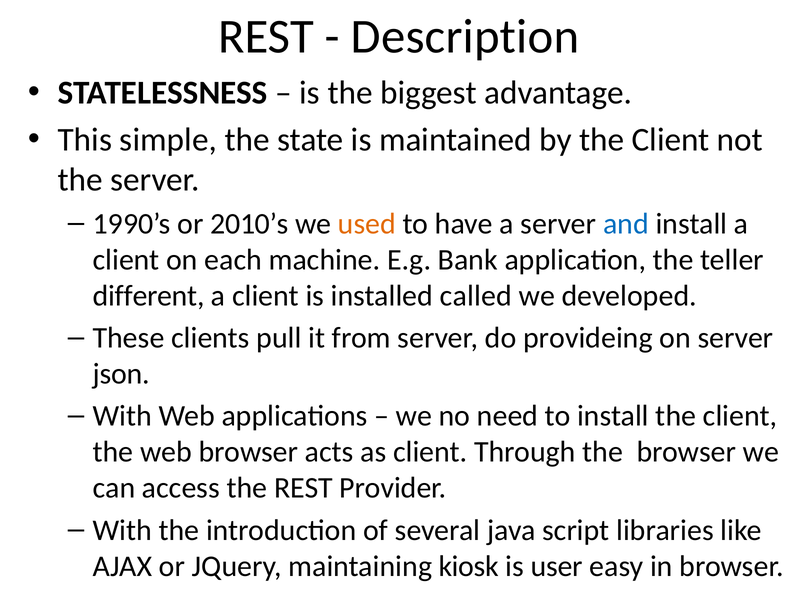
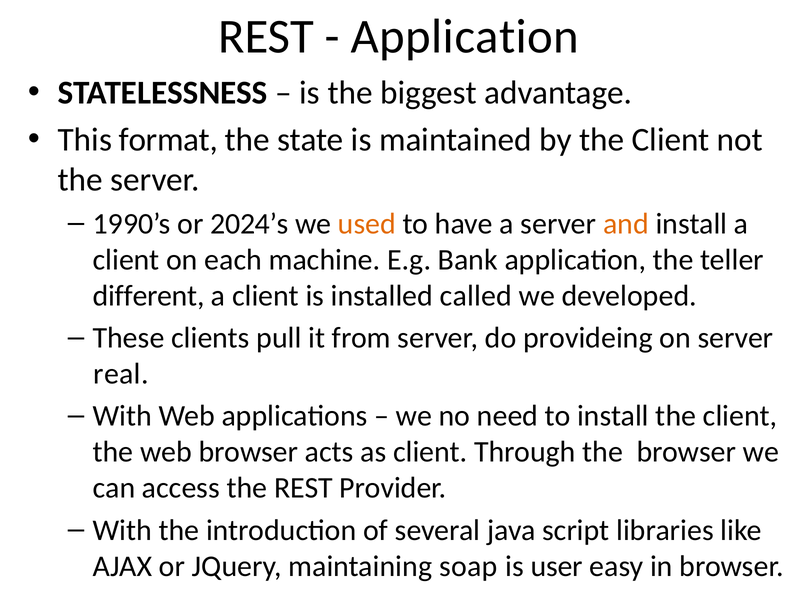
Description: Description -> Application (465, 37)
simple: simple -> format (168, 140)
2010’s: 2010’s -> 2024’s (250, 224)
and colour: blue -> orange (626, 224)
json: json -> real (121, 374)
kiosk: kiosk -> soap (468, 566)
